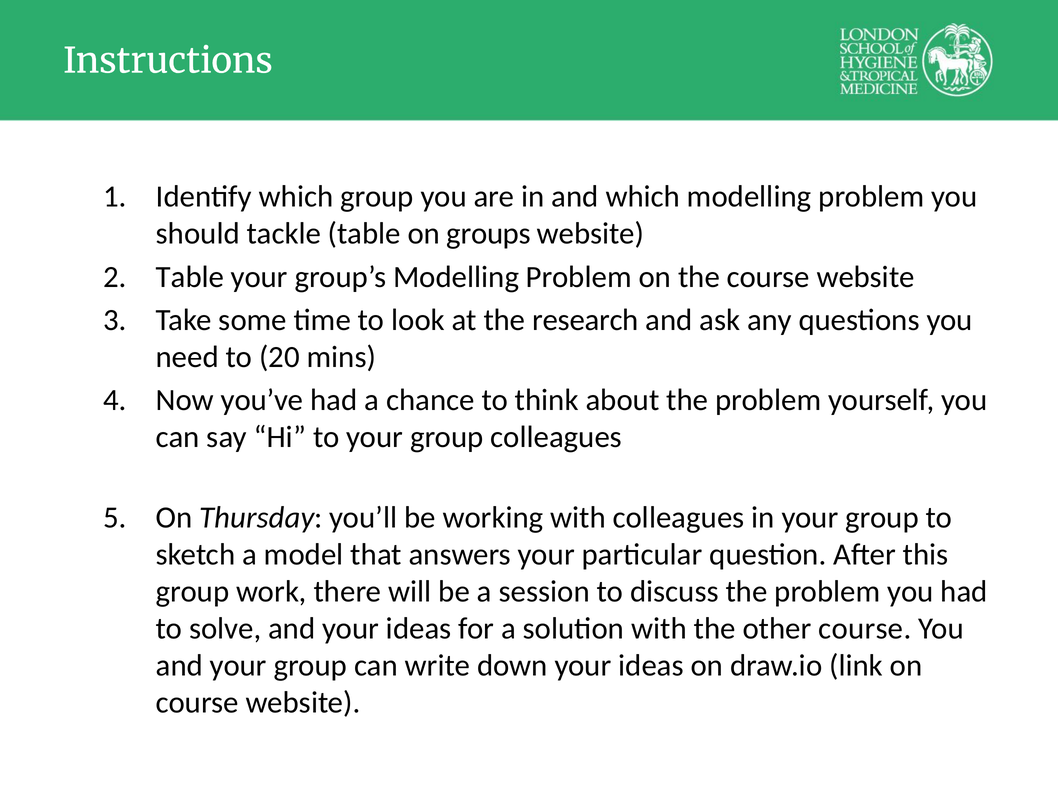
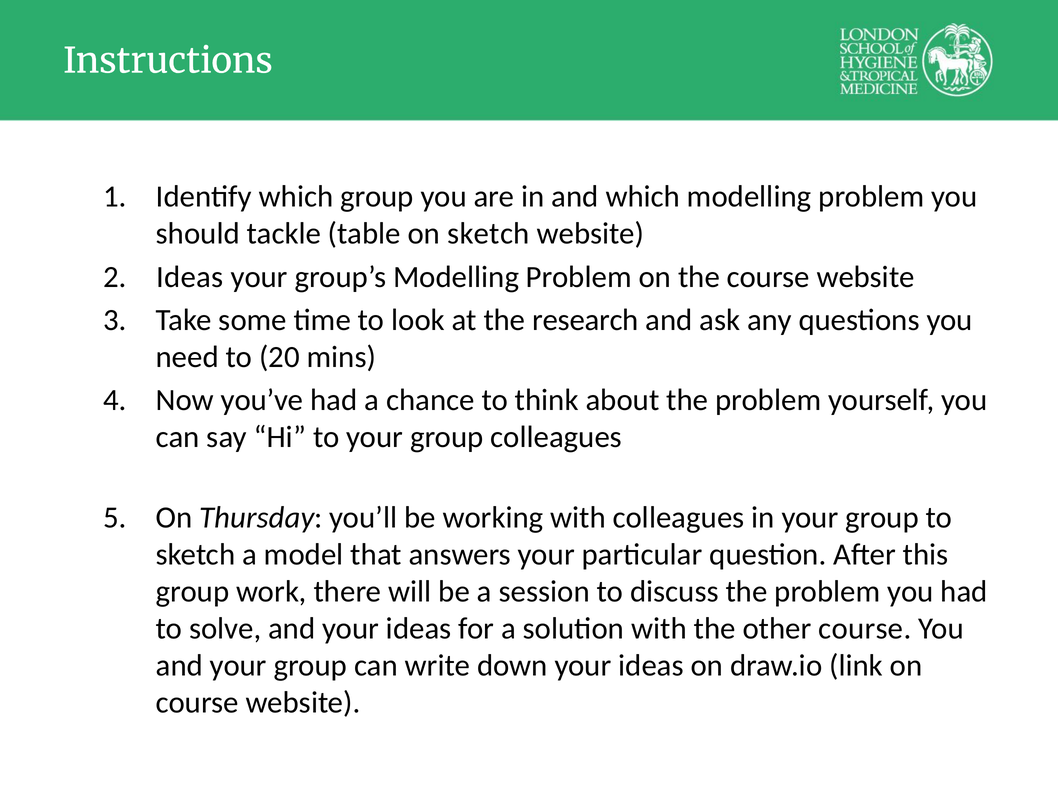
on groups: groups -> sketch (488, 234)
Table: Table -> Ideas (190, 277)
